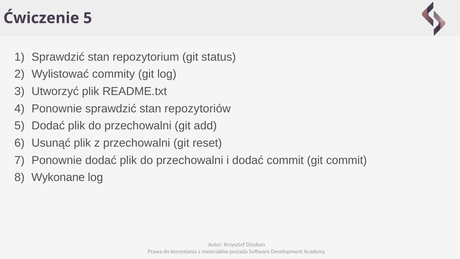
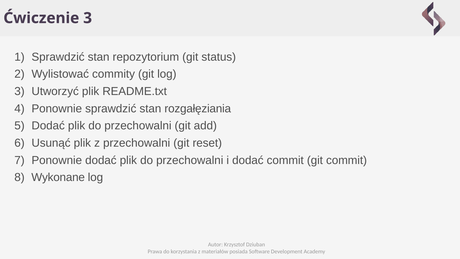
Ćwiczenie 5: 5 -> 3 (88, 18)
repozytoriów: repozytoriów -> rozgałęziania (198, 108)
